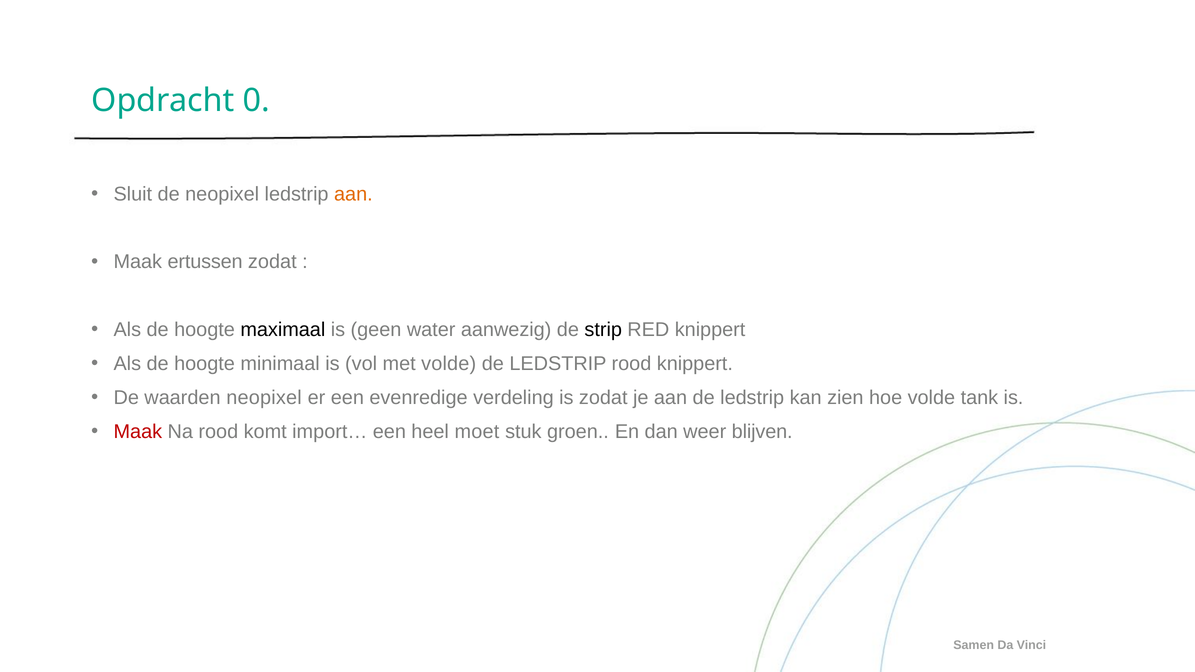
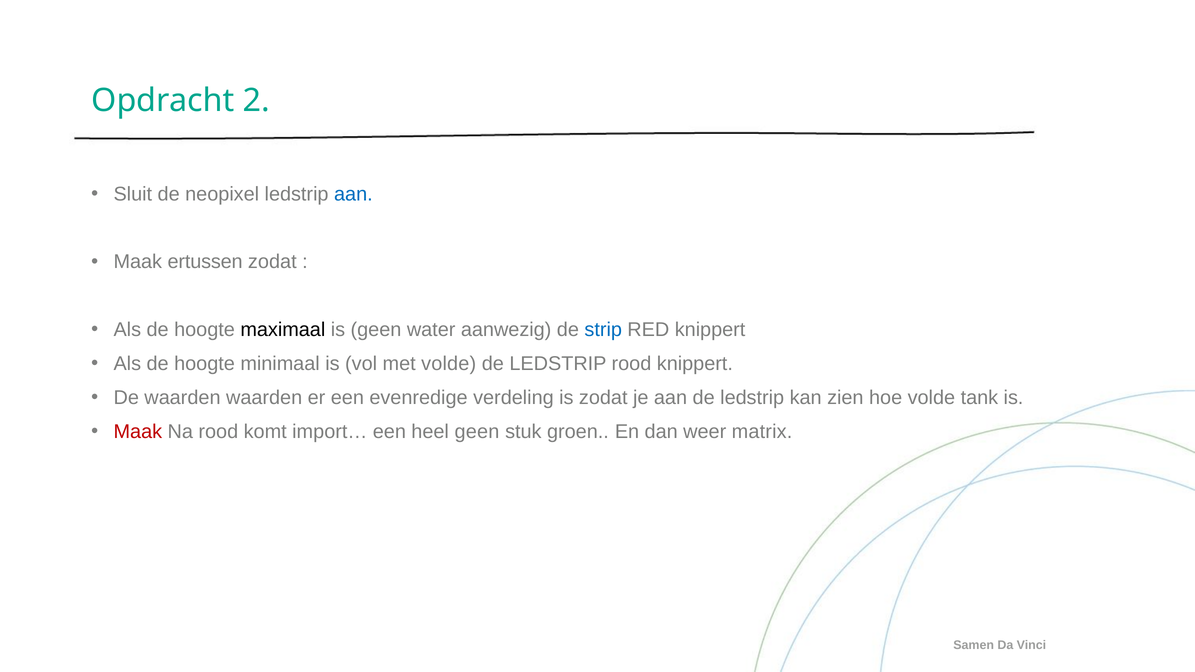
0: 0 -> 2 (256, 101)
aan colour: orange -> blue (353, 194)
strip colour: black -> blue (603, 330)
waarden neopixel: neopixel -> waarden (264, 398)
heel moet: moet -> geen (477, 432)
blijven: blijven -> matrix (762, 432)
